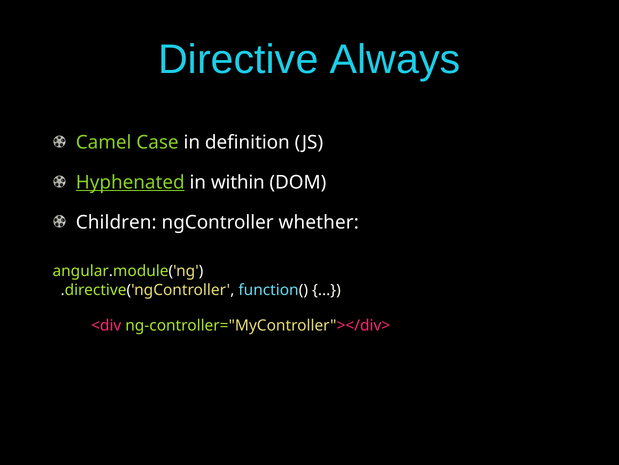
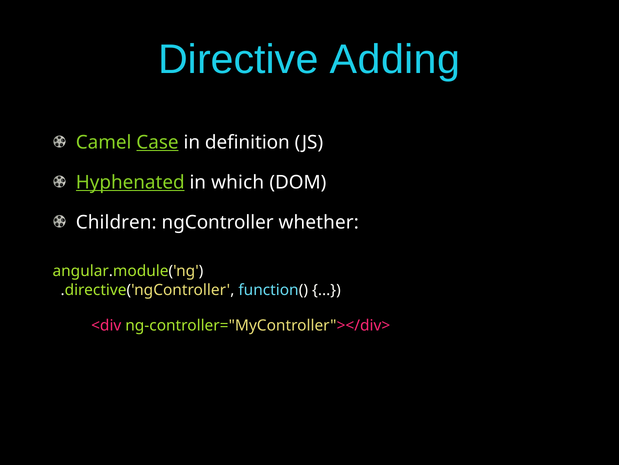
Always: Always -> Adding (395, 59)
Case underline: none -> present (157, 142)
within: within -> which (238, 182)
